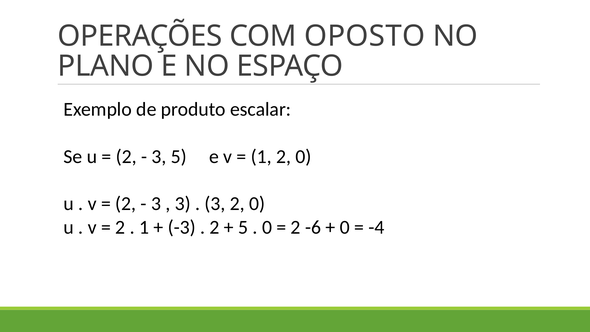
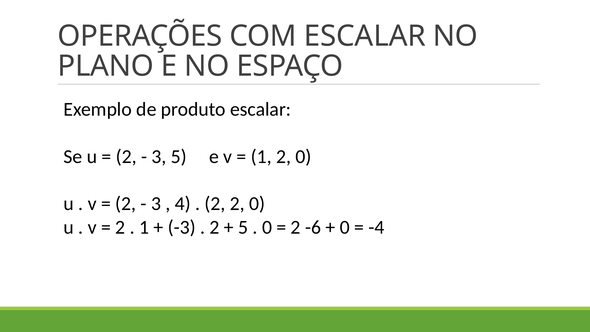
COM OPOSTO: OPOSTO -> ESCALAR (365, 36)
3: 3 -> 4 (183, 204)
3: 3 -> 2 (215, 204)
